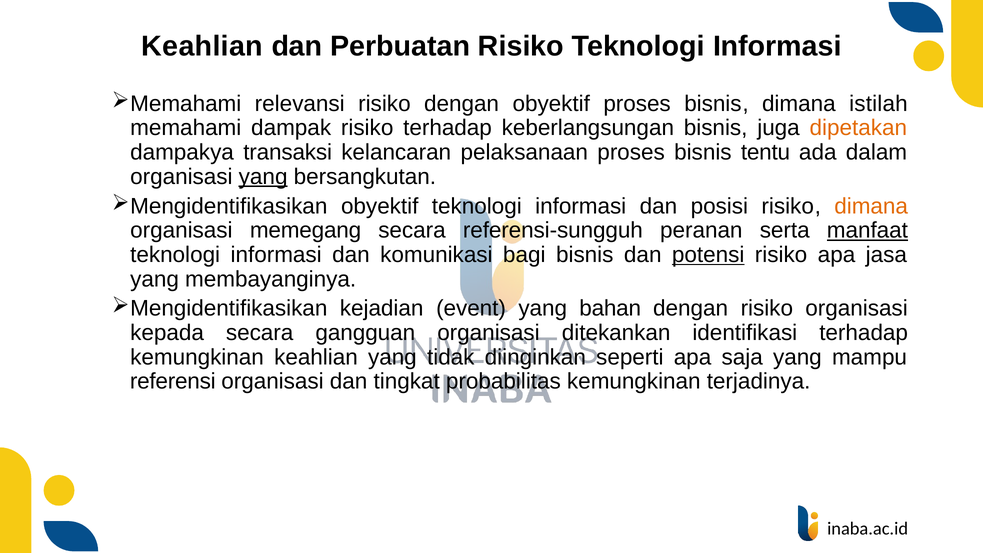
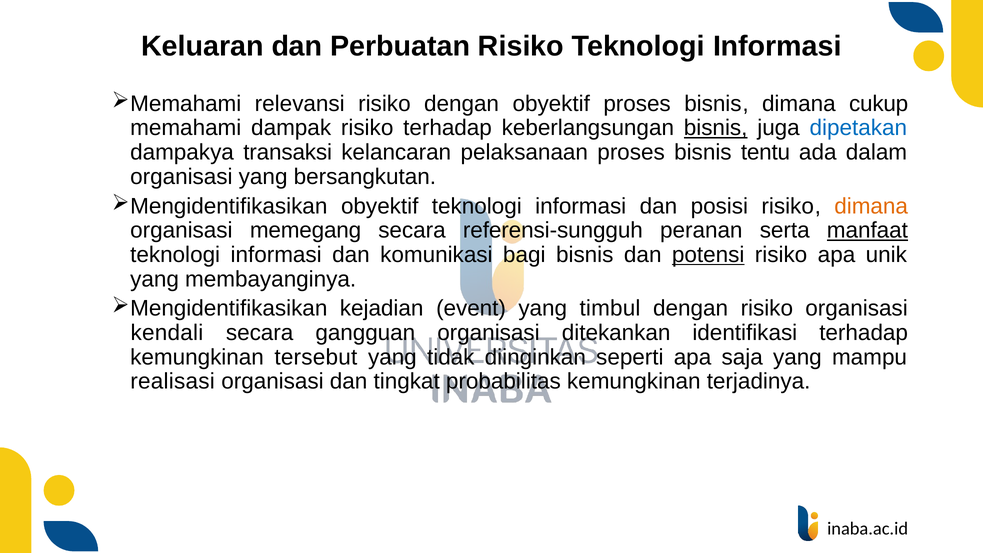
Keahlian: Keahlian -> Keluaran (202, 46)
istilah: istilah -> cukup (879, 104)
bisnis underline: none -> present (716, 128)
dipetakan colour: orange -> blue (858, 128)
yang underline: present -> none (263, 177)
jasa: jasa -> unik (886, 255)
bahan: bahan -> timbul (610, 309)
kepada: kepada -> kendali (167, 333)
kemungkinan keahlian: keahlian -> tersebut (316, 357)
referensi: referensi -> realisasi (173, 381)
